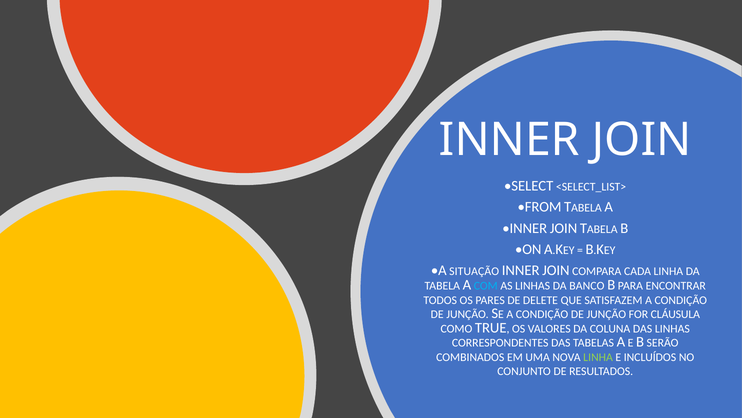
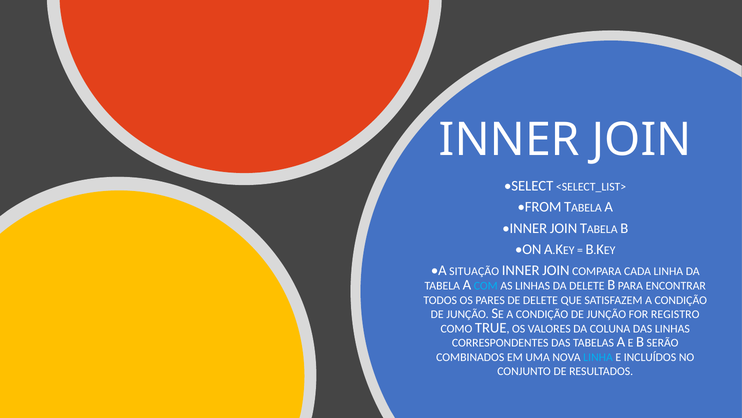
DA BANCO: BANCO -> DELETE (587, 285)
CLÁUSULA: CLÁUSULA -> REGISTRO (675, 314)
LINHA colour: light green -> light blue (598, 357)
